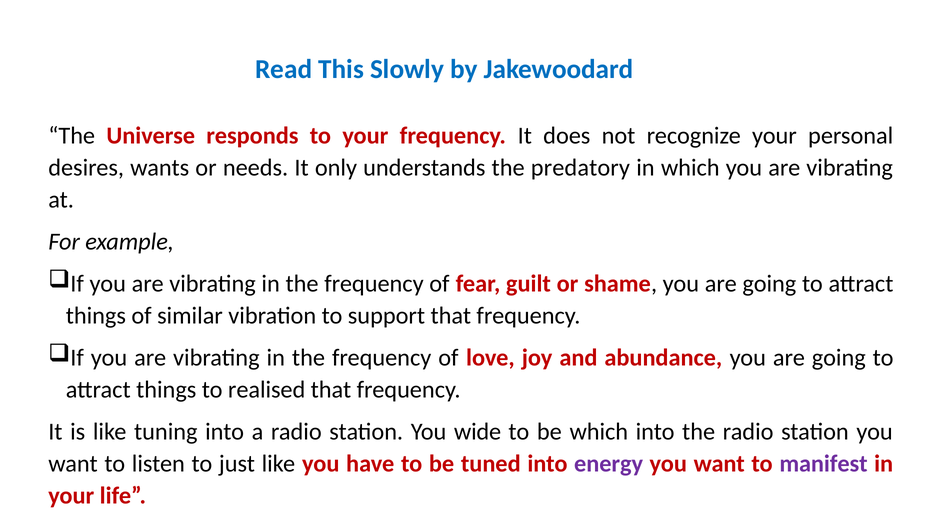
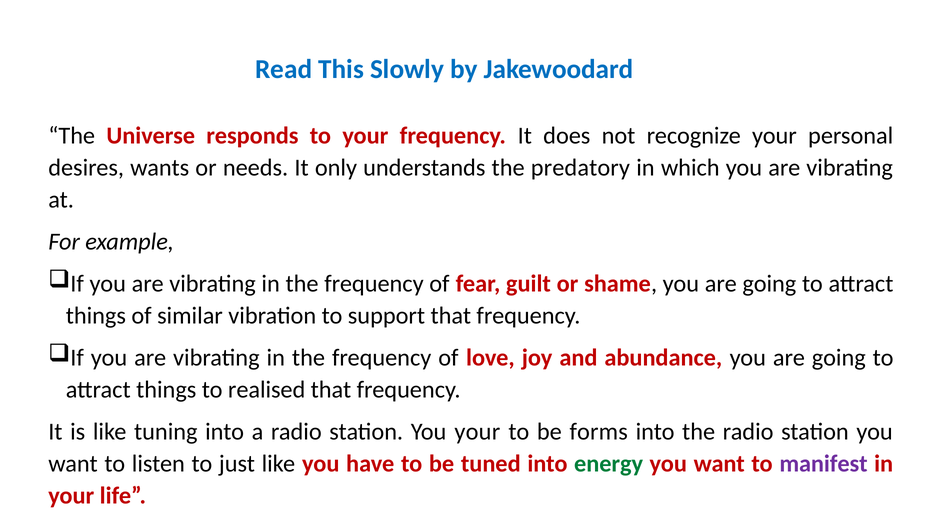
You wide: wide -> your (477, 432)
be which: which -> forms (599, 432)
energy colour: purple -> green (609, 464)
